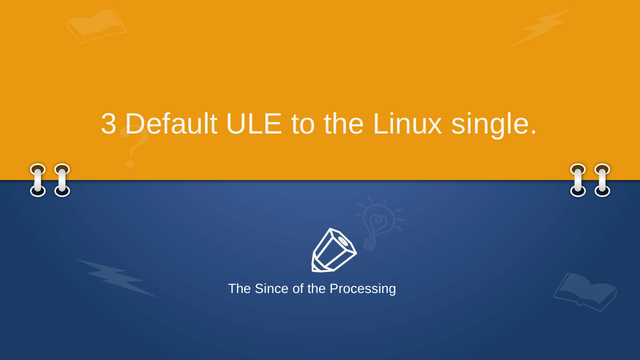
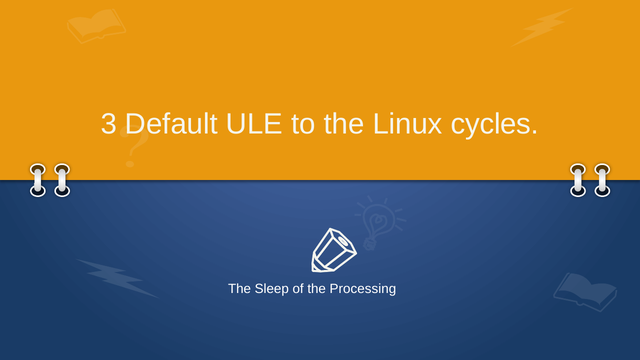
single: single -> cycles (495, 124)
Since: Since -> Sleep (272, 289)
